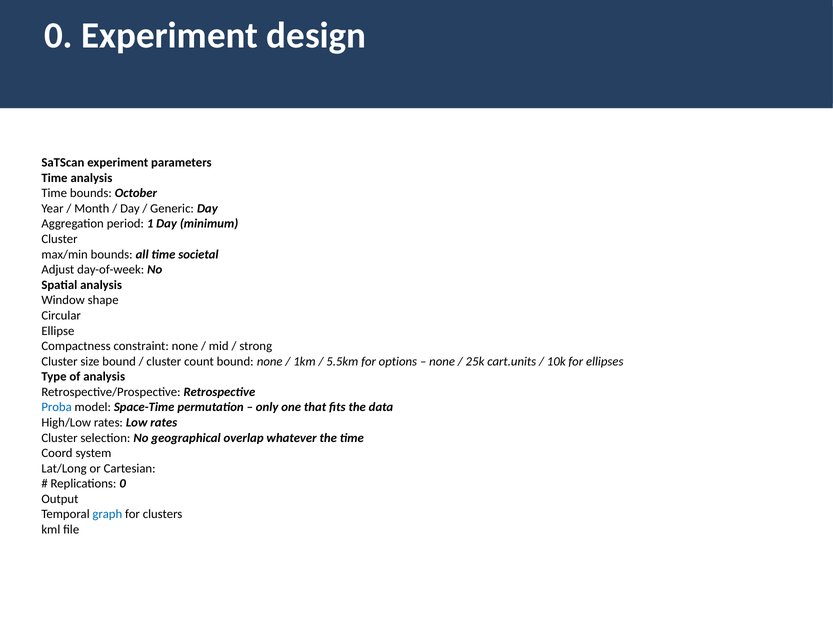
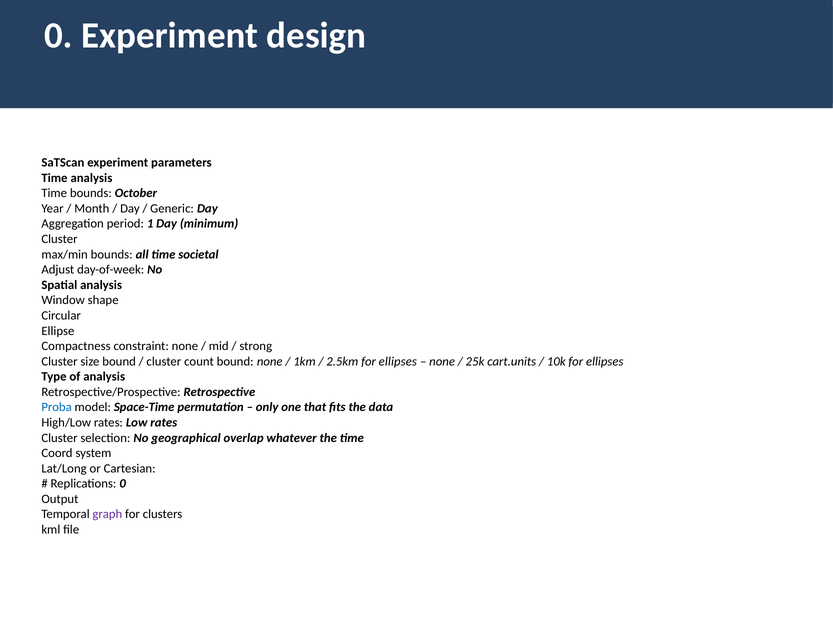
5.5km: 5.5km -> 2.5km (342, 361)
options: options -> ellipses (398, 361)
graph colour: blue -> purple (107, 514)
